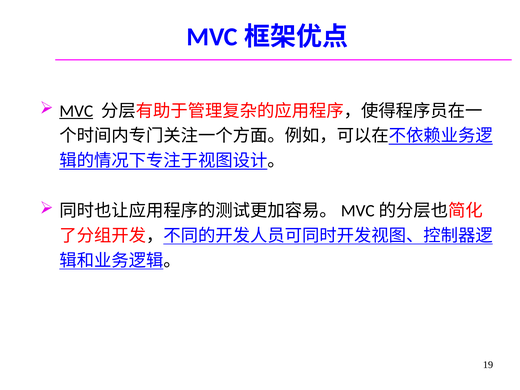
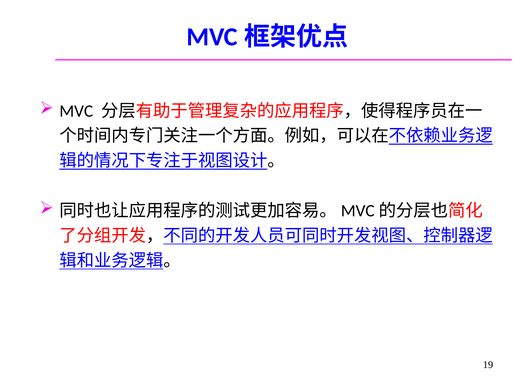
MVC underline: present -> none (76, 111)
